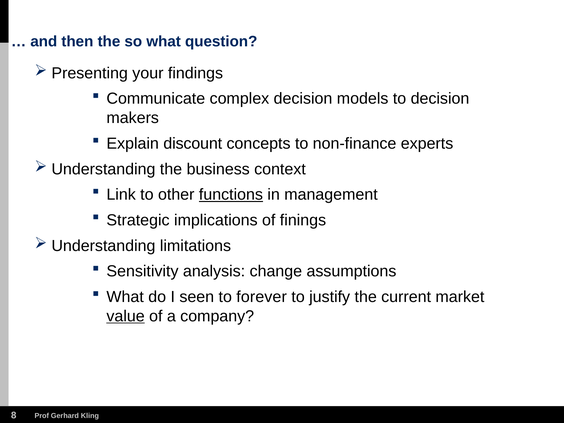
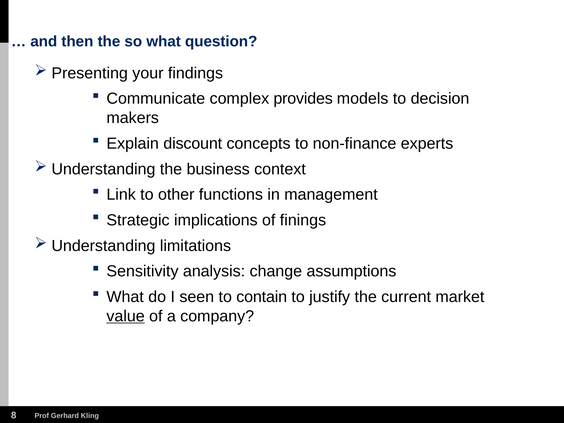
complex decision: decision -> provides (303, 99)
functions underline: present -> none (231, 195)
forever: forever -> contain (262, 297)
